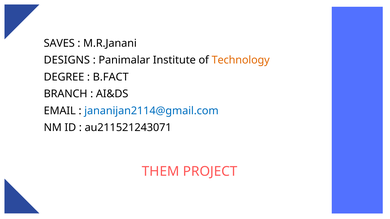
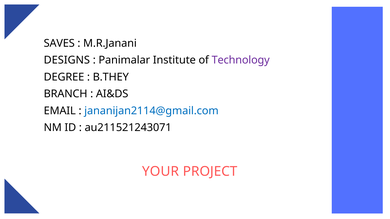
Technology colour: orange -> purple (241, 60)
B.FACT: B.FACT -> B.THEY (111, 77)
THEM: THEM -> YOUR (161, 172)
